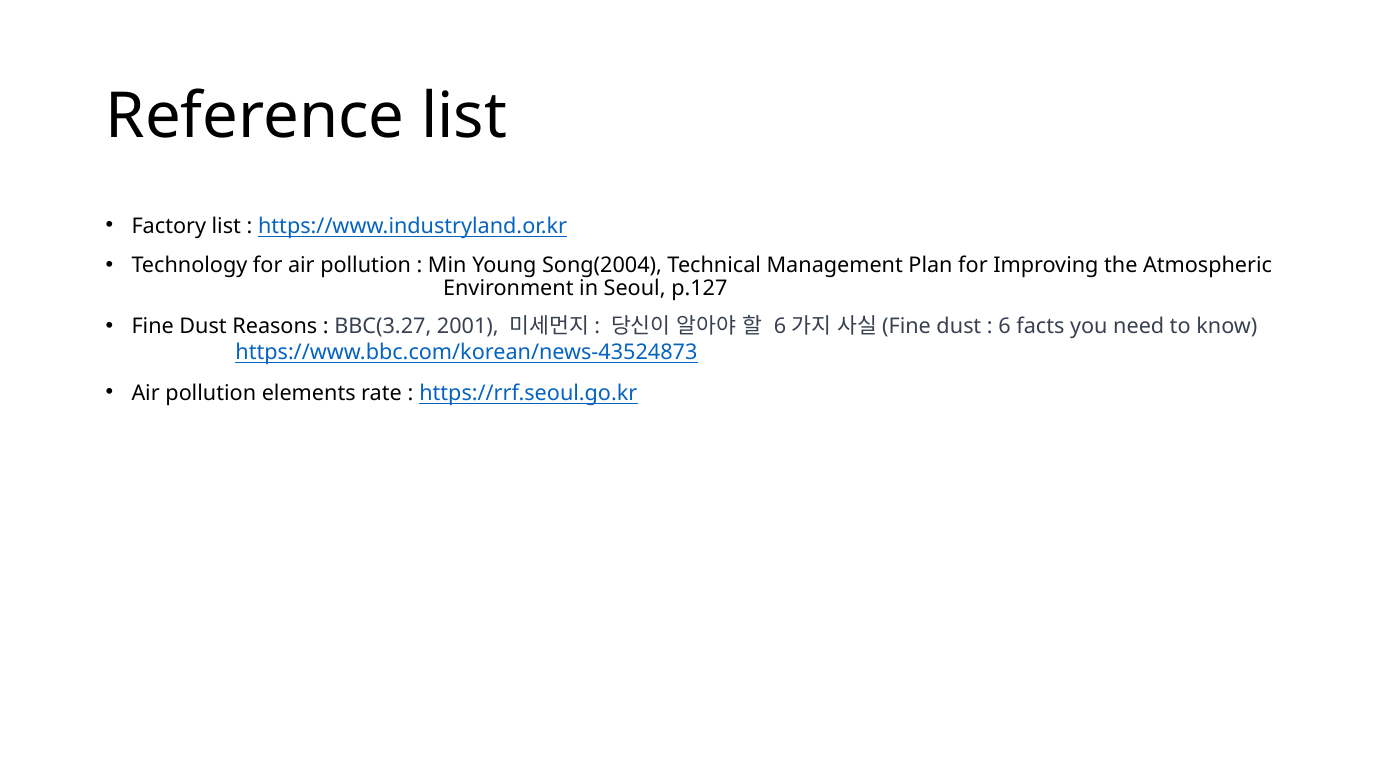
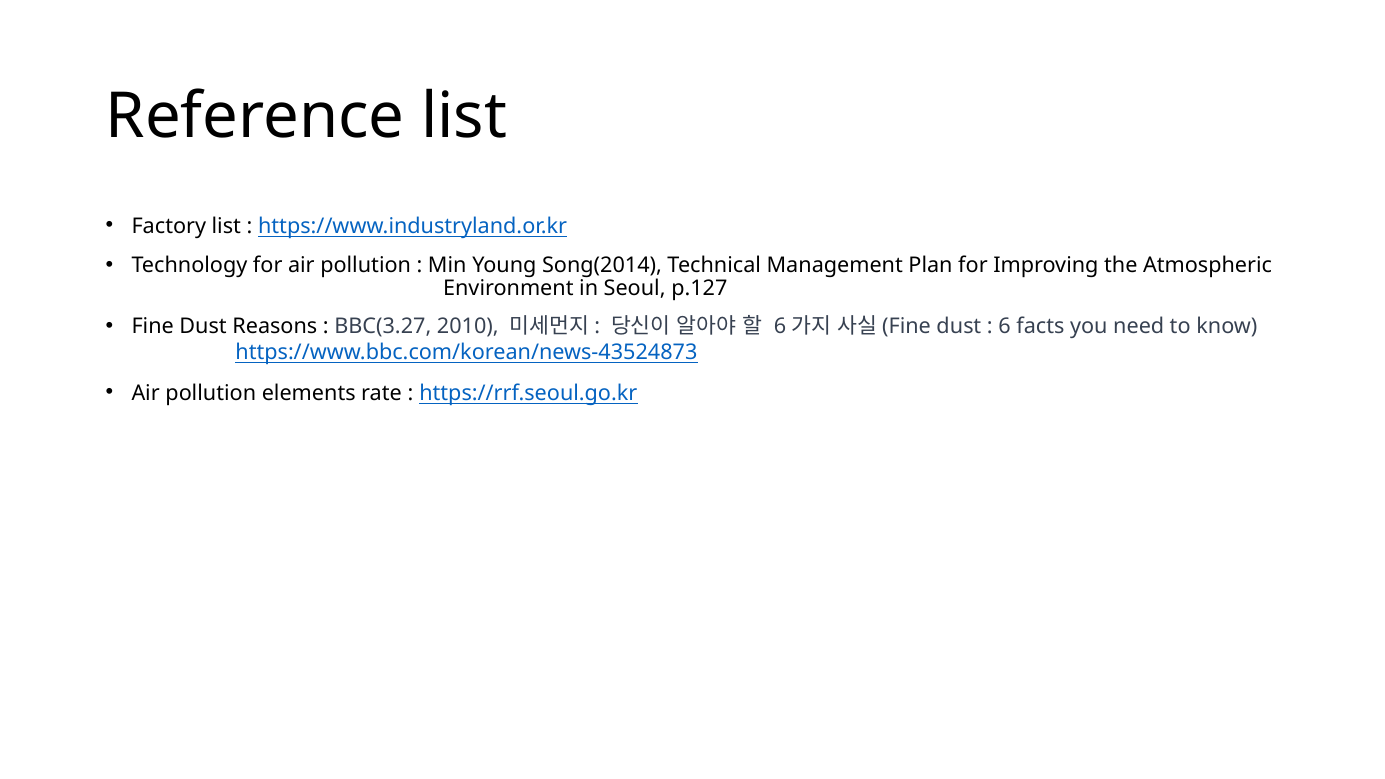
Song(2004: Song(2004 -> Song(2014 (602, 265)
2001: 2001 -> 2010 (468, 326)
